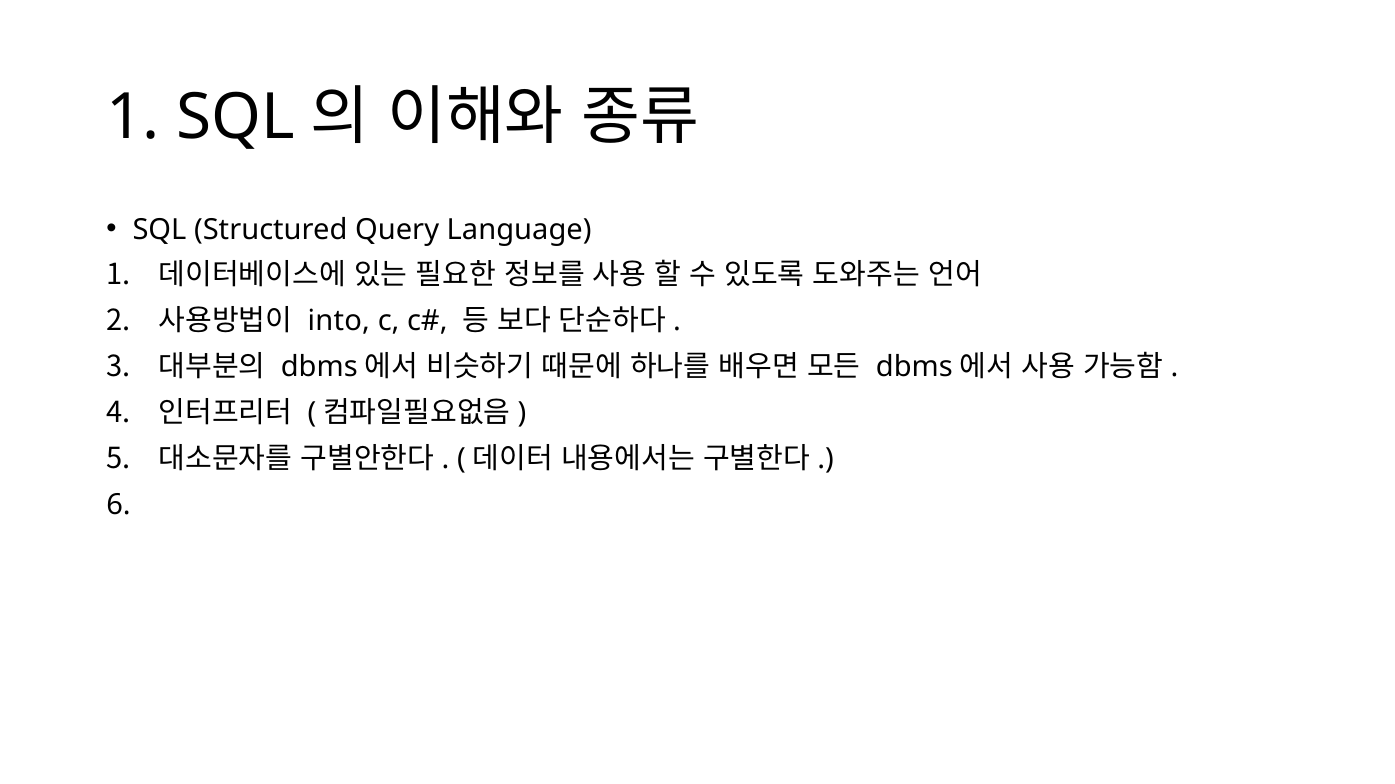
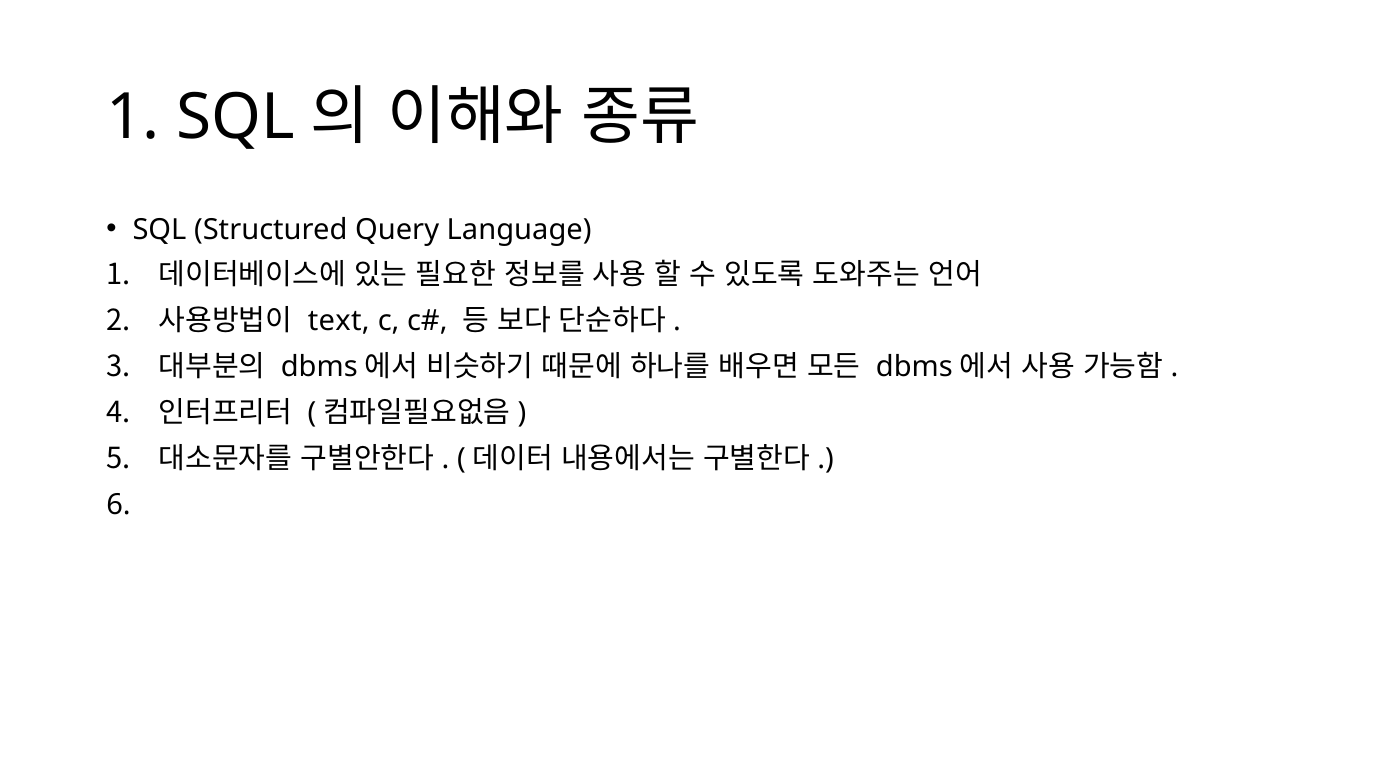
into: into -> text (339, 321)
